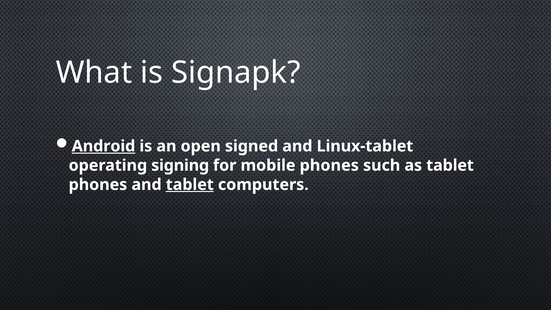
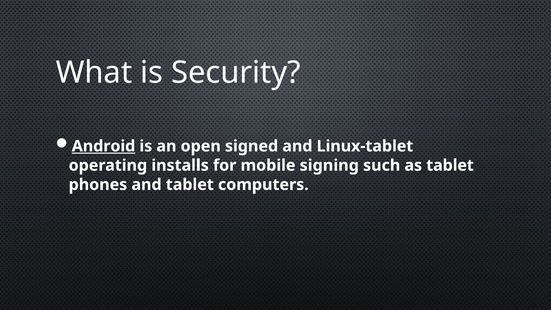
Signapk: Signapk -> Security (236, 73)
signing: signing -> installs (180, 165)
mobile phones: phones -> signing (329, 165)
tablet underline: present -> none (190, 185)
